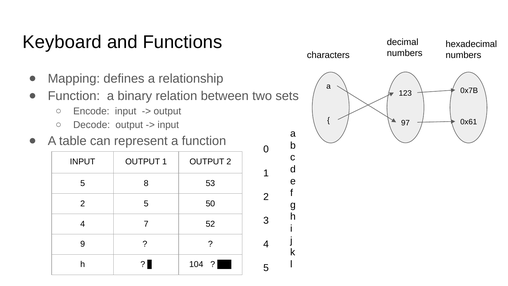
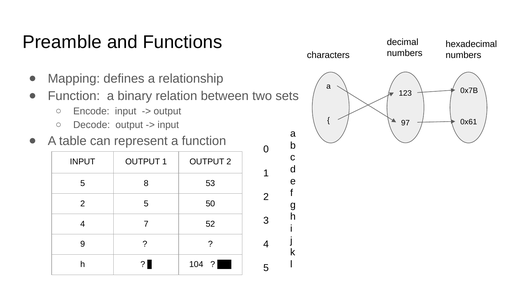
Keyboard: Keyboard -> Preamble (62, 42)
